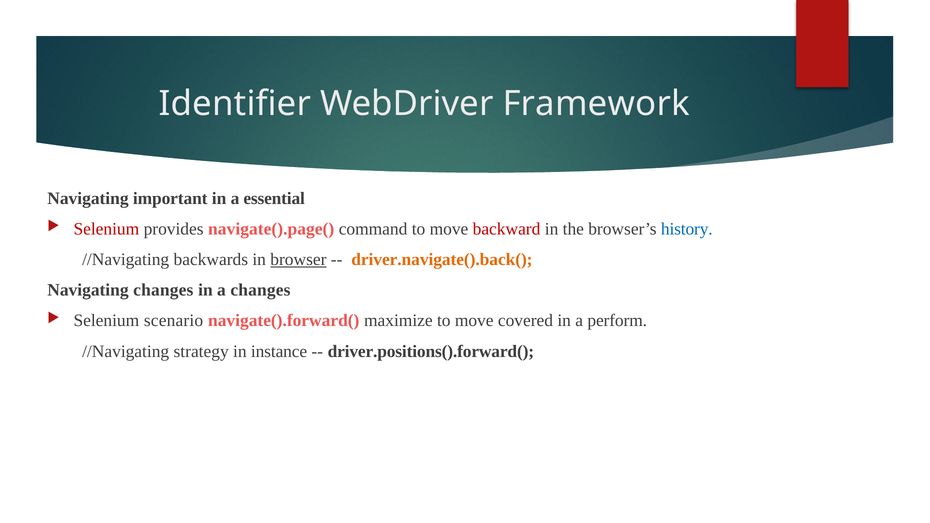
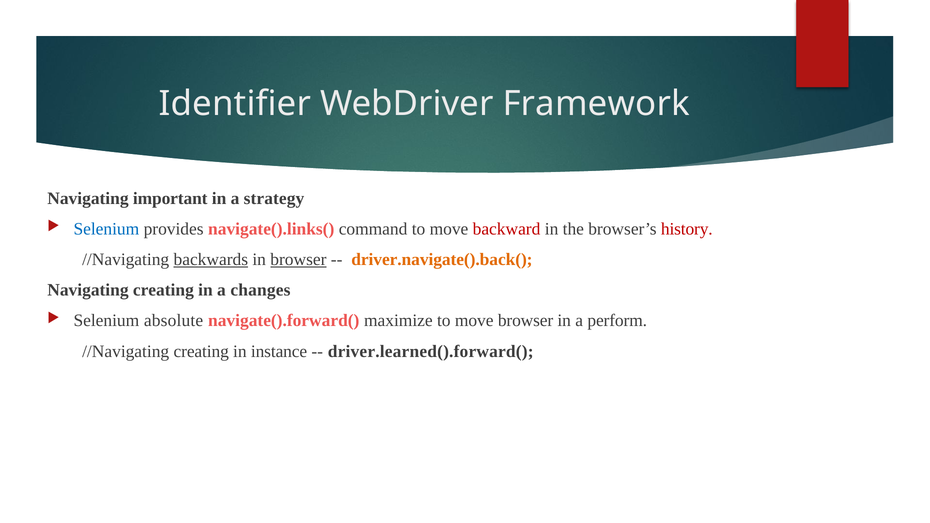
essential: essential -> strategy (274, 198)
Selenium colour: red -> blue (106, 229)
navigate().page(: navigate().page( -> navigate().links( (271, 229)
history colour: blue -> red (687, 229)
backwards underline: none -> present (211, 260)
Navigating changes: changes -> creating (163, 290)
scenario: scenario -> absolute (174, 321)
move covered: covered -> browser (526, 321)
//Navigating strategy: strategy -> creating (201, 351)
driver.positions().forward(: driver.positions().forward( -> driver.learned().forward( (431, 351)
